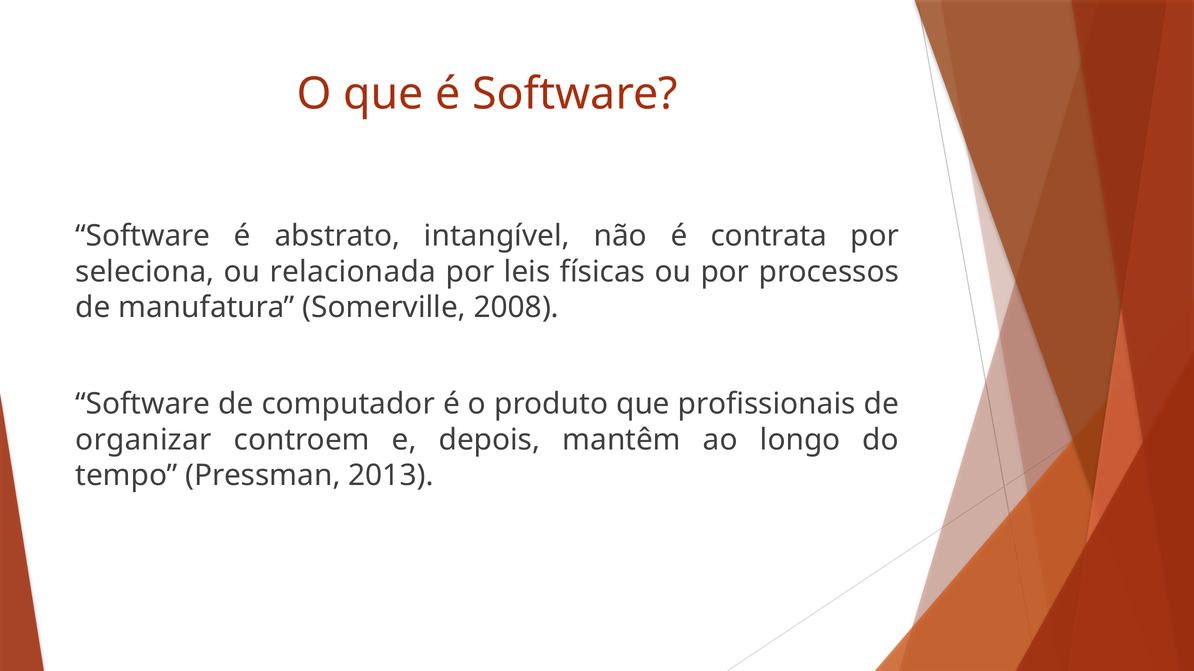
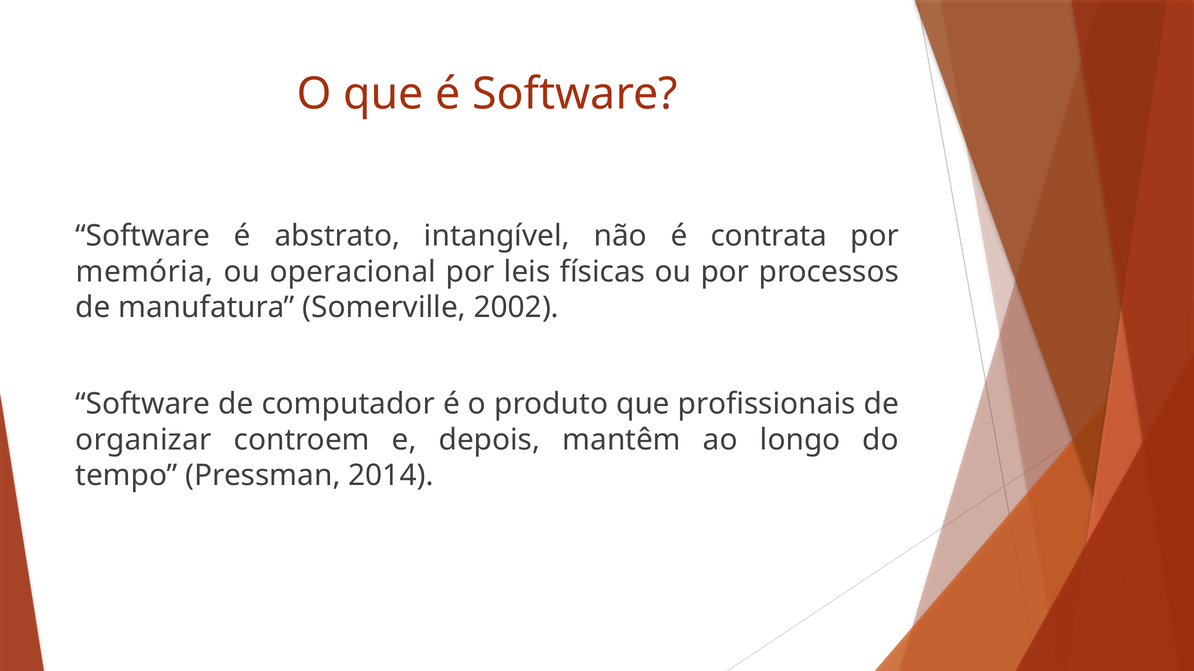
seleciona: seleciona -> memória (145, 272)
relacionada: relacionada -> operacional (353, 272)
2008: 2008 -> 2002 (516, 308)
2013: 2013 -> 2014 (391, 476)
